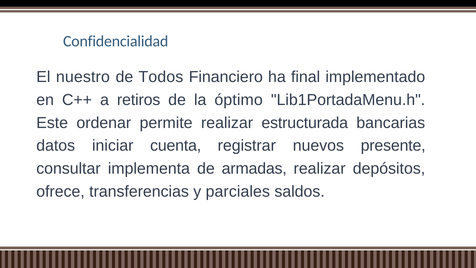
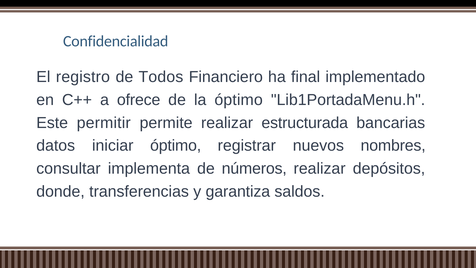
nuestro: nuestro -> registro (83, 77)
retiros: retiros -> ofrece (139, 100)
ordenar: ordenar -> permitir (104, 123)
iniciar cuenta: cuenta -> óptimo (176, 146)
presente: presente -> nombres (393, 146)
armadas: armadas -> números (254, 169)
ofrece: ofrece -> donde (61, 191)
parciales: parciales -> garantiza (238, 191)
